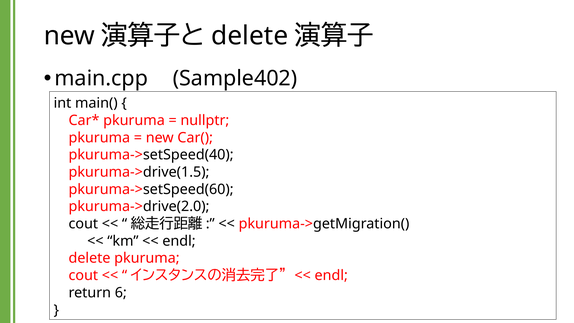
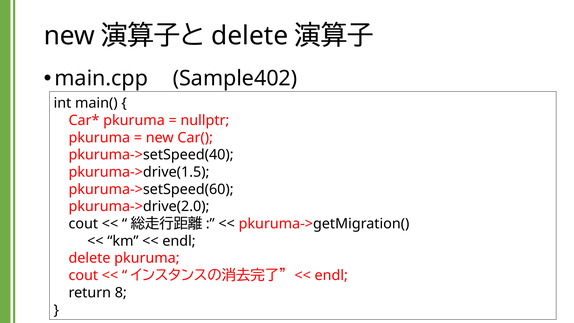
6: 6 -> 8 (121, 293)
